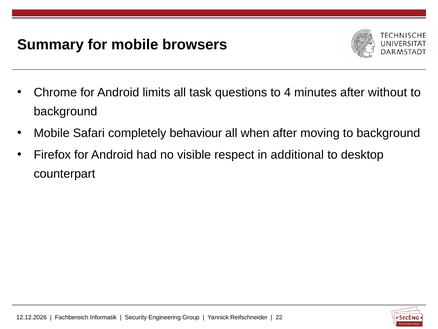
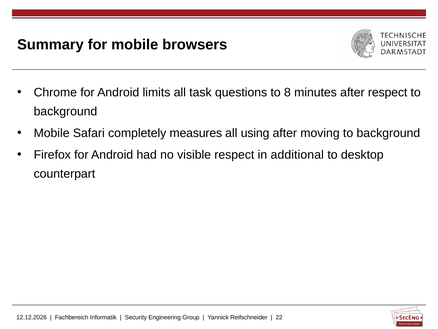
4: 4 -> 8 (287, 92)
after without: without -> respect (388, 92)
behaviour: behaviour -> measures (196, 133)
when: when -> using (255, 133)
